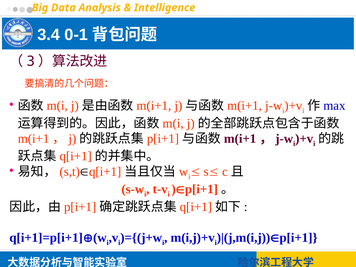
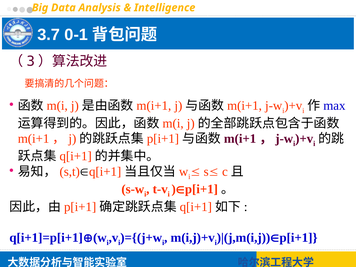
3.4: 3.4 -> 3.7 (49, 35)
